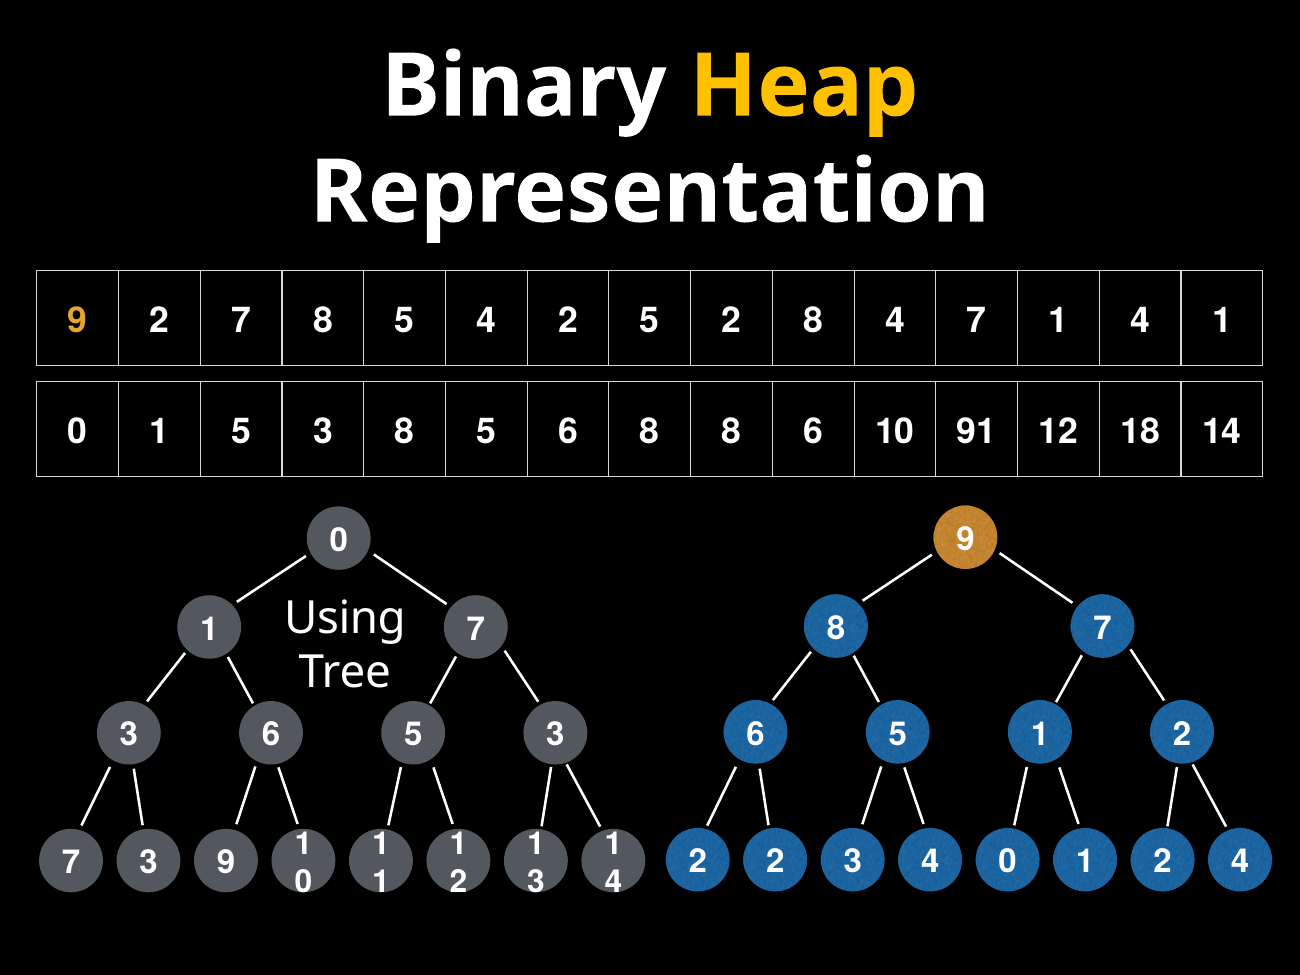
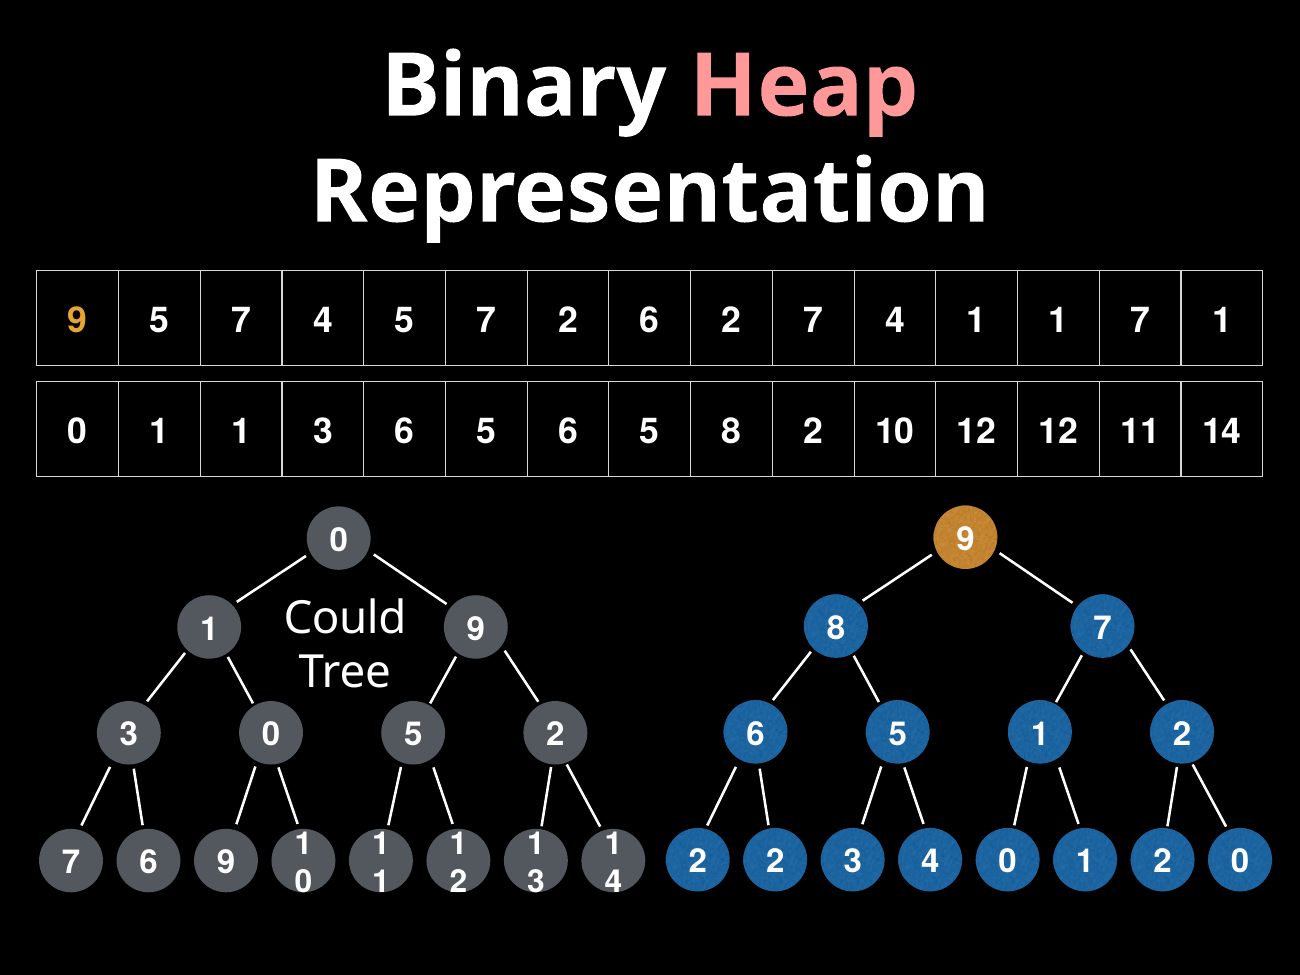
Heap colour: yellow -> pink (804, 86)
9 2: 2 -> 5 (159, 321)
8: 8 -> 4 (323, 321)
4: 4 -> 7 (486, 321)
2 5: 5 -> 6 (650, 321)
8: 8 -> 7 (813, 321)
4 7: 7 -> 1 (977, 321)
4: 4 -> 7 (1140, 321)
5: 5 -> 1 (241, 431)
3 8: 8 -> 6 (405, 431)
5 6 8: 8 -> 5 (650, 431)
8 6: 6 -> 2 (813, 431)
10 91: 91 -> 12 (977, 431)
18: 18 -> 11 (1140, 431)
Using: Using -> Could (345, 618)
1 7: 7 -> 9 (476, 629)
3 6: 6 -> 0 (271, 735)
3: 3 -> 2 (555, 735)
4: 4 -> 0 (1240, 862)
3: 3 -> 6 (148, 863)
